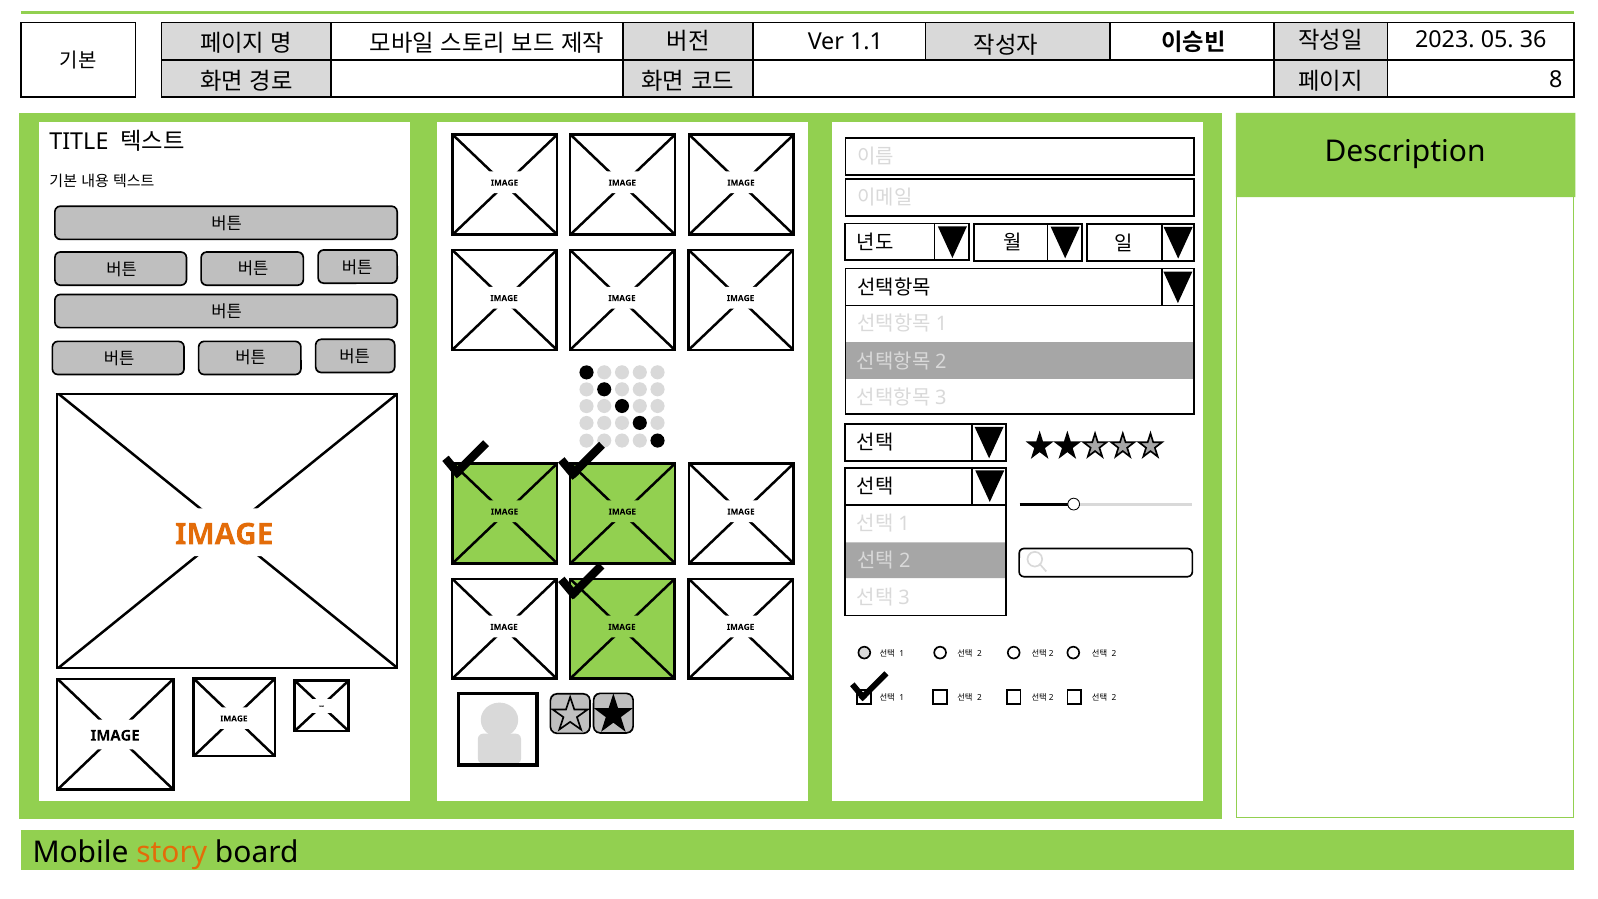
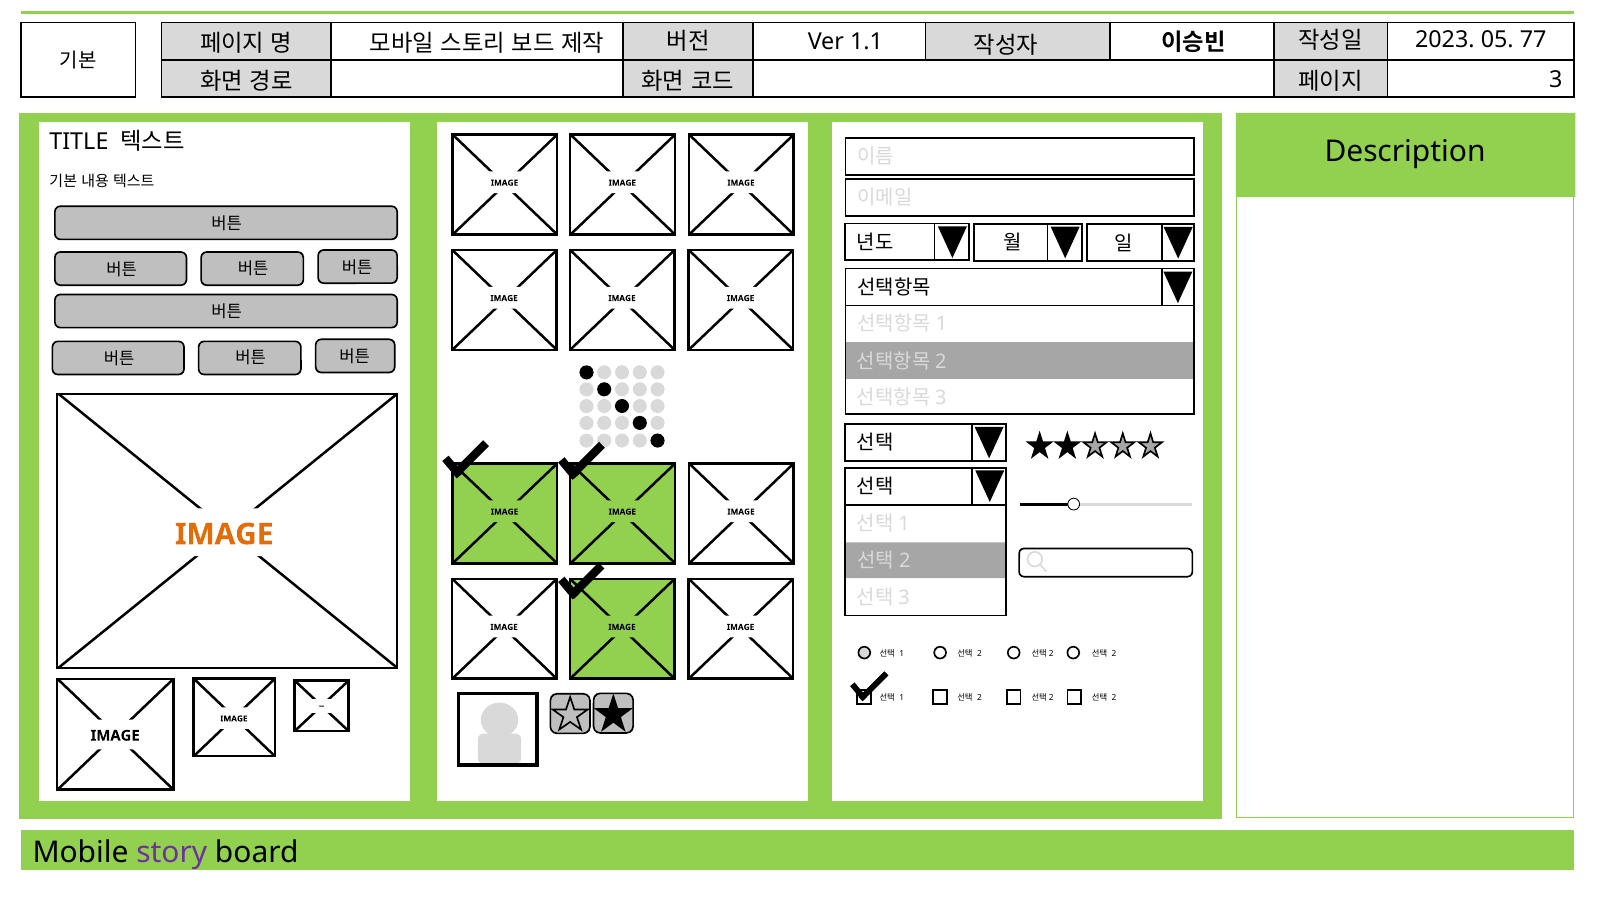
36: 36 -> 77 (1533, 40)
8: 8 -> 3 (1556, 79)
story colour: orange -> purple (172, 852)
